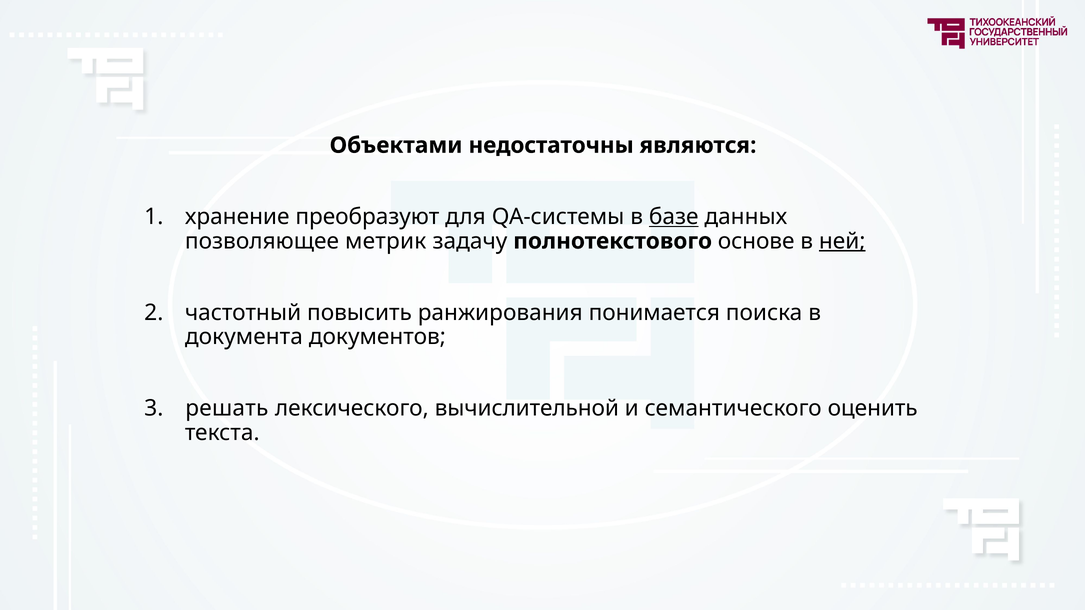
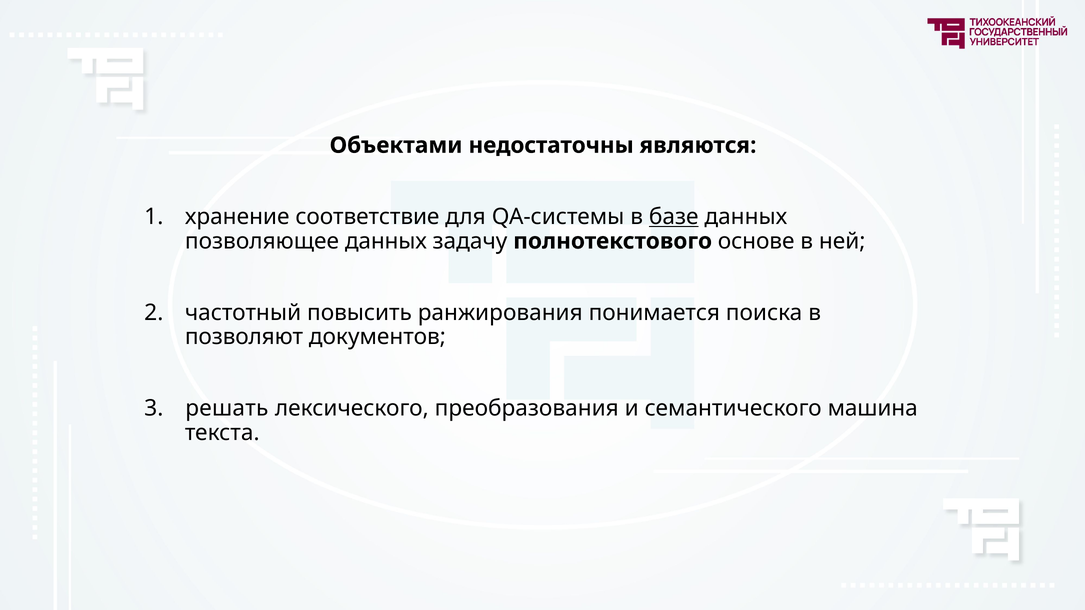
преобразуют: преобразуют -> соответствие (367, 217)
позволяющее метрик: метрик -> данных (386, 241)
ней underline: present -> none (842, 241)
документа: документа -> позволяют (244, 337)
вычислительной: вычислительной -> преобразования (527, 409)
оценить: оценить -> машина (873, 409)
